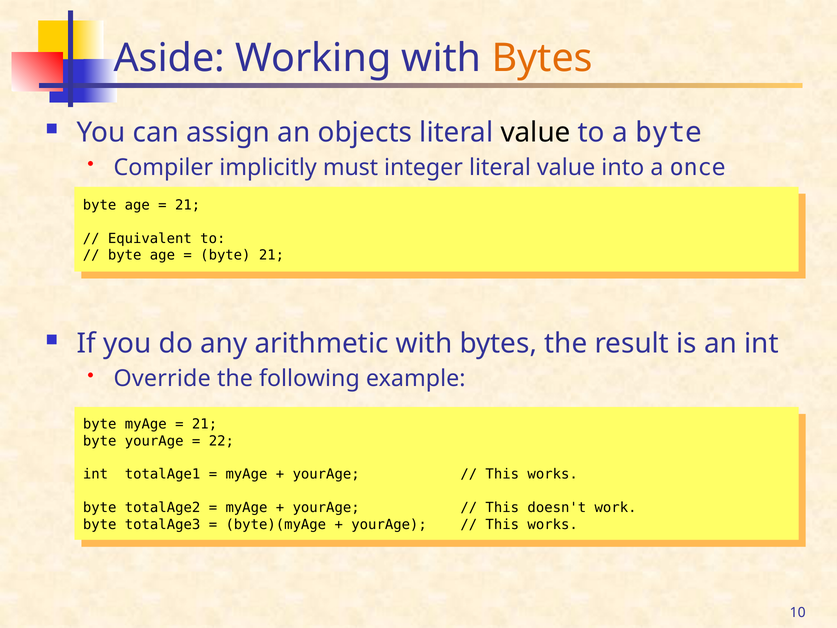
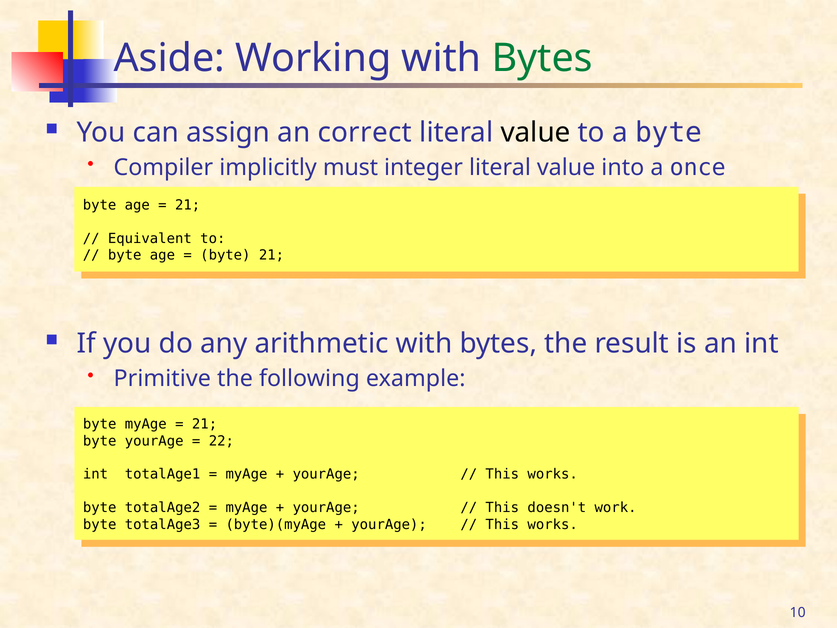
Bytes colour: orange -> green (542, 58)
objects: objects -> correct (365, 132)
Override: Override -> Primitive (162, 379)
